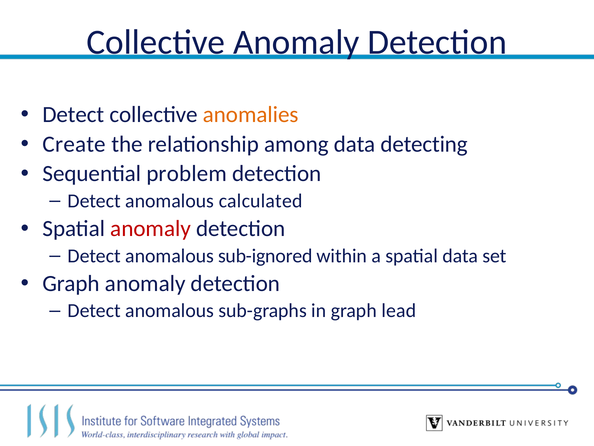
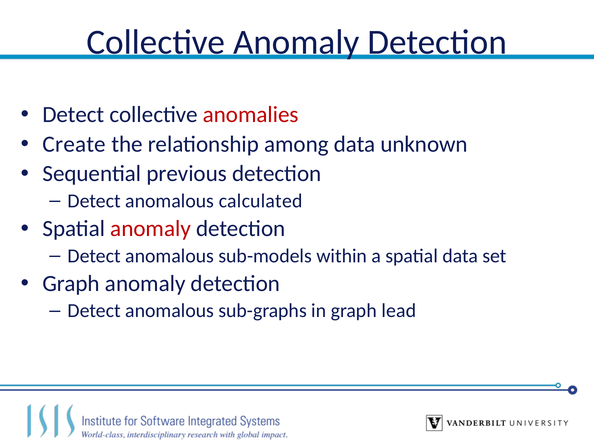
anomalies colour: orange -> red (251, 114)
detecting: detecting -> unknown (424, 144)
problem: problem -> previous (187, 173)
sub-ignored: sub-ignored -> sub-models (265, 256)
